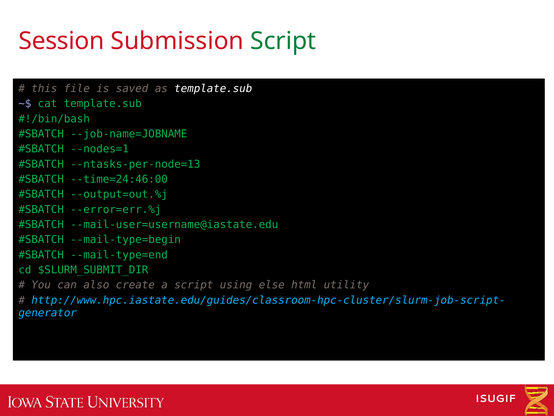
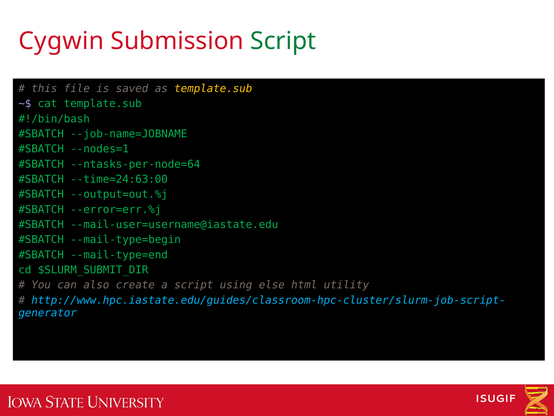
Session: Session -> Cygwin (61, 41)
template.sub colour: white -> yellow (213, 88)
--ntasks-per-node=13: --ntasks-per-node=13 -> --ntasks-per-node=64 (135, 164)
--time=24:46:00: --time=24:46:00 -> --time=24:63:00 (119, 179)
